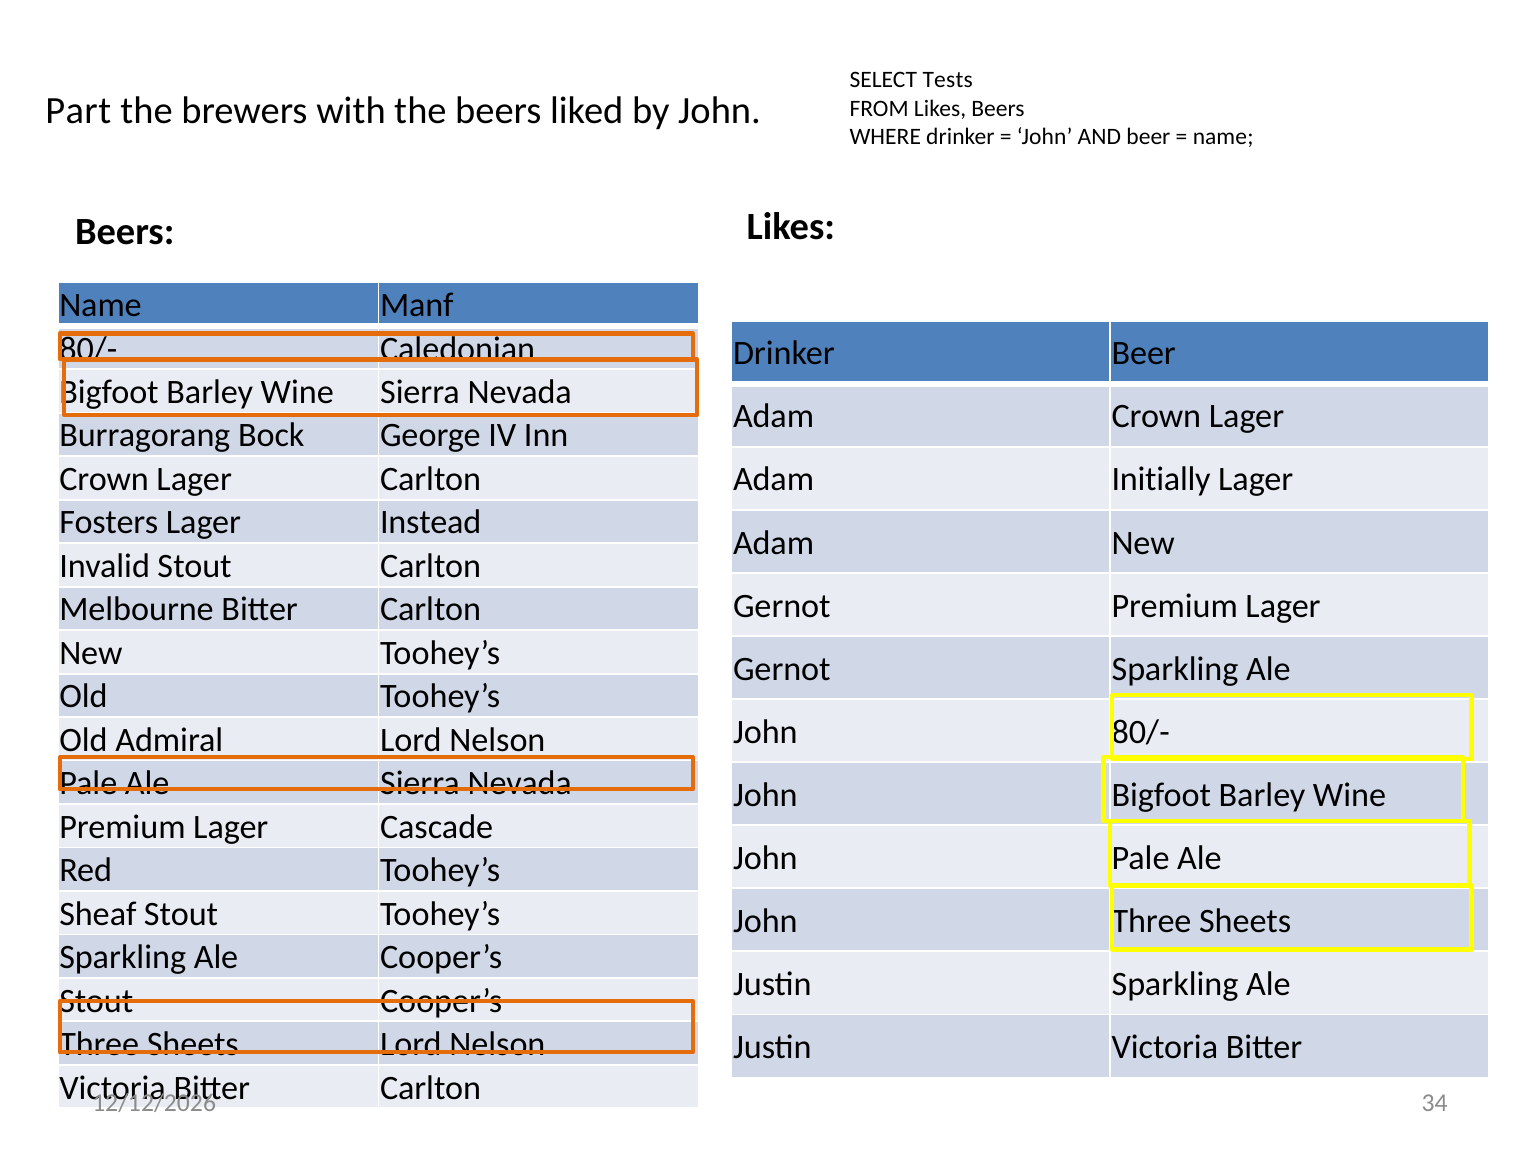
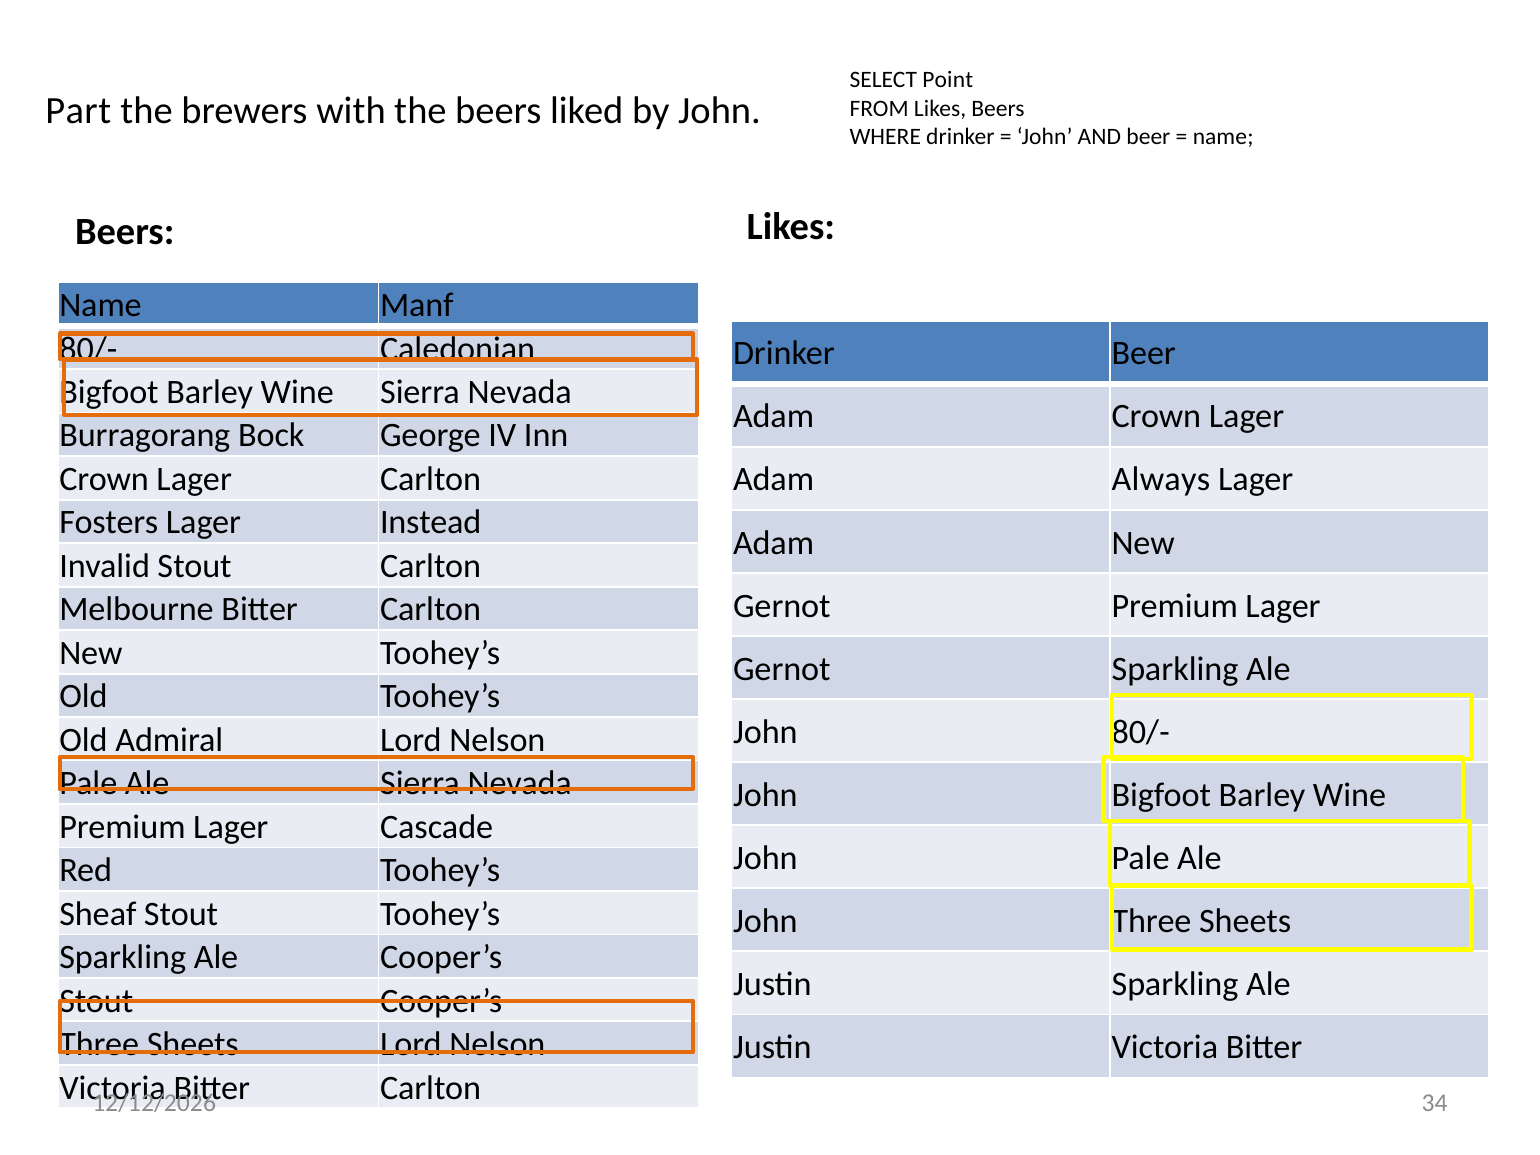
Tests: Tests -> Point (948, 80)
Initially: Initially -> Always (1161, 480)
